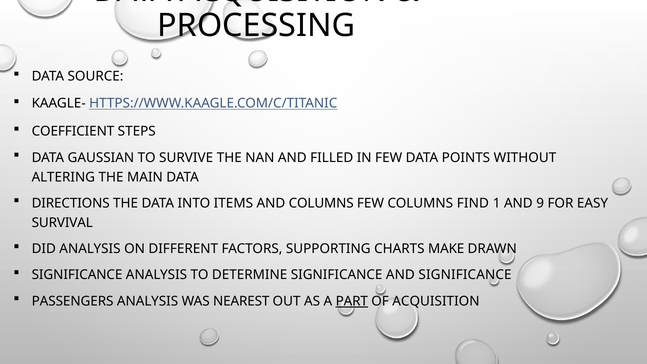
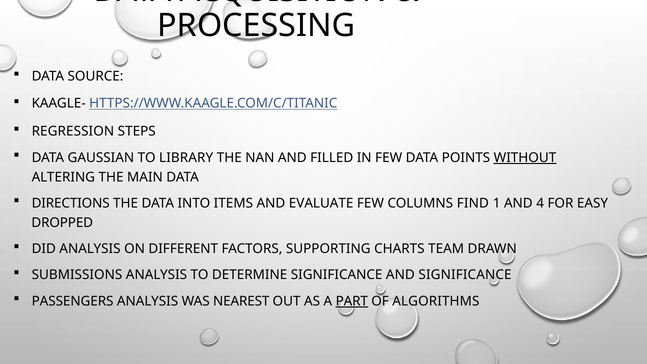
COEFFICIENT: COEFFICIENT -> REGRESSION (73, 132)
SURVIVE: SURVIVE -> LIBRARY (186, 158)
WITHOUT underline: none -> present (525, 158)
AND COLUMNS: COLUMNS -> EVALUATE (321, 203)
9: 9 -> 4 (540, 203)
SURVIVAL: SURVIVAL -> DROPPED (62, 223)
MAKE: MAKE -> TEAM (446, 249)
SIGNIFICANCE: SIGNIFICANCE -> SUBMISSIONS (77, 275)
OF ACQUISITION: ACQUISITION -> ALGORITHMS (436, 301)
